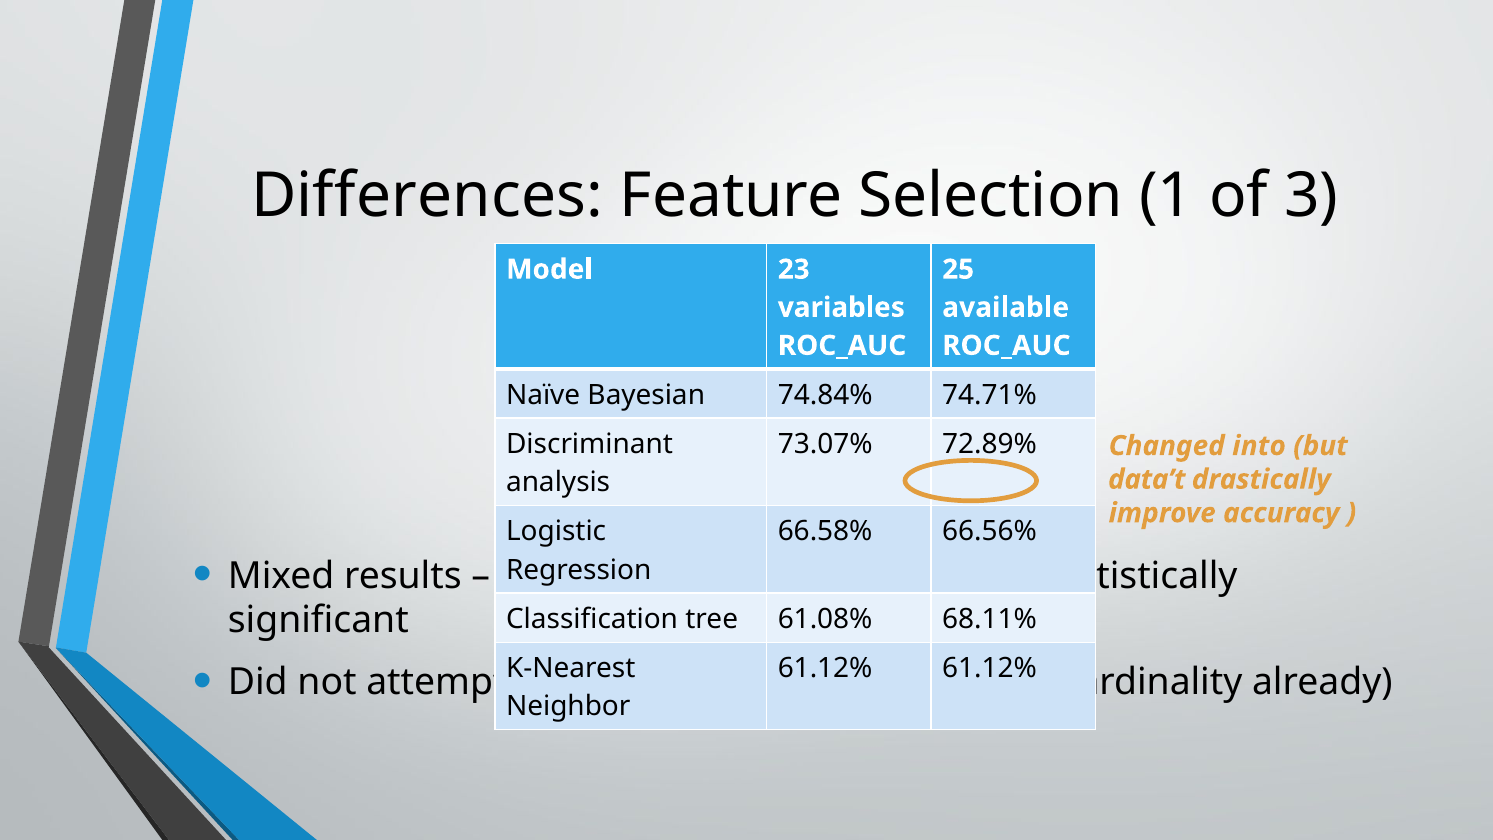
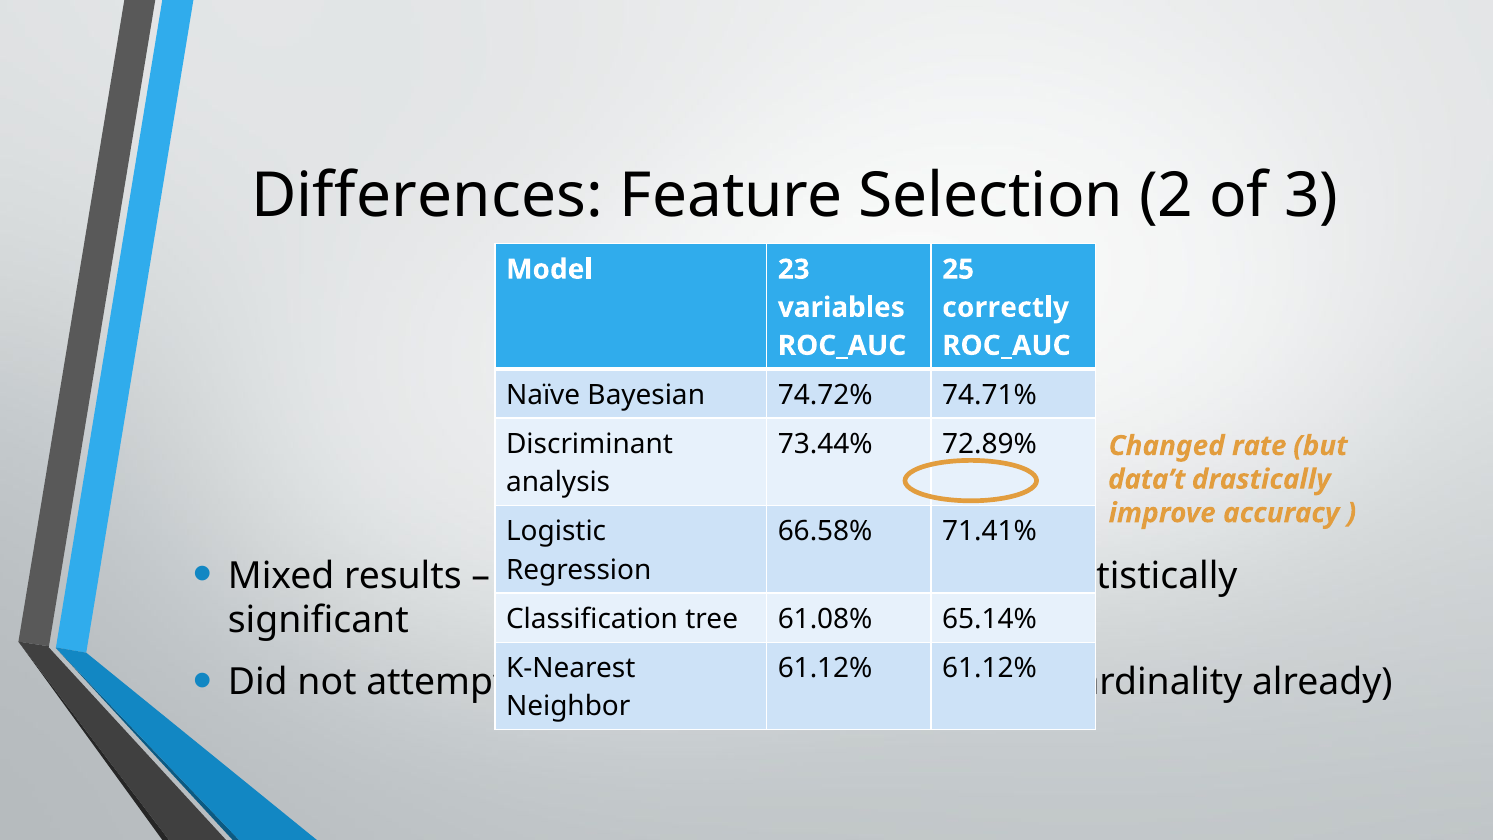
1: 1 -> 2 (1166, 196)
available: available -> correctly (1006, 307)
74.84%: 74.84% -> 74.72% (825, 395)
73.07%: 73.07% -> 73.44% (825, 444)
into: into -> rate (1259, 446)
66.56%: 66.56% -> 71.41% (990, 532)
68.11%: 68.11% -> 65.14% (990, 619)
